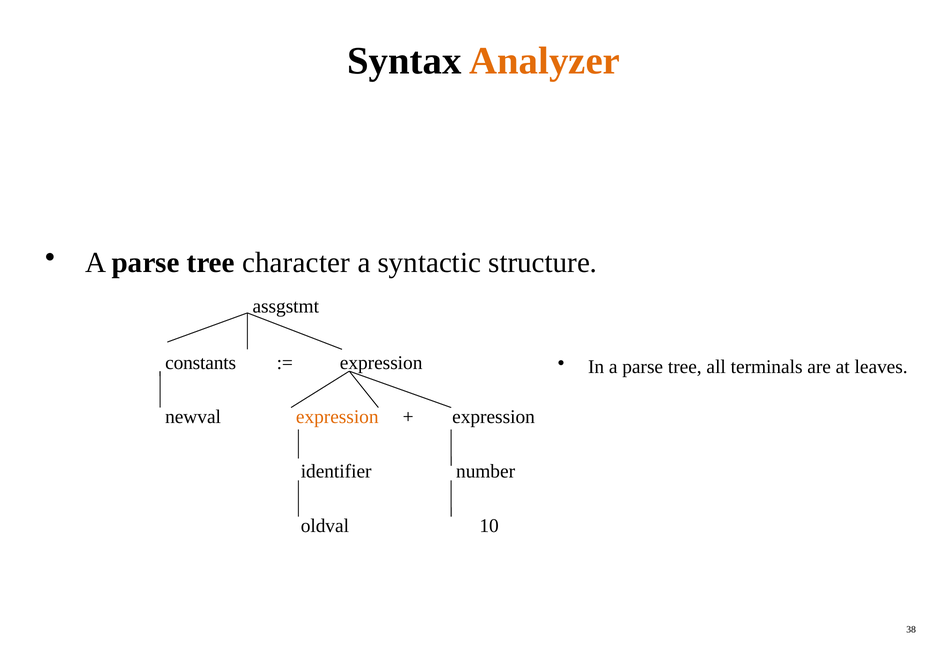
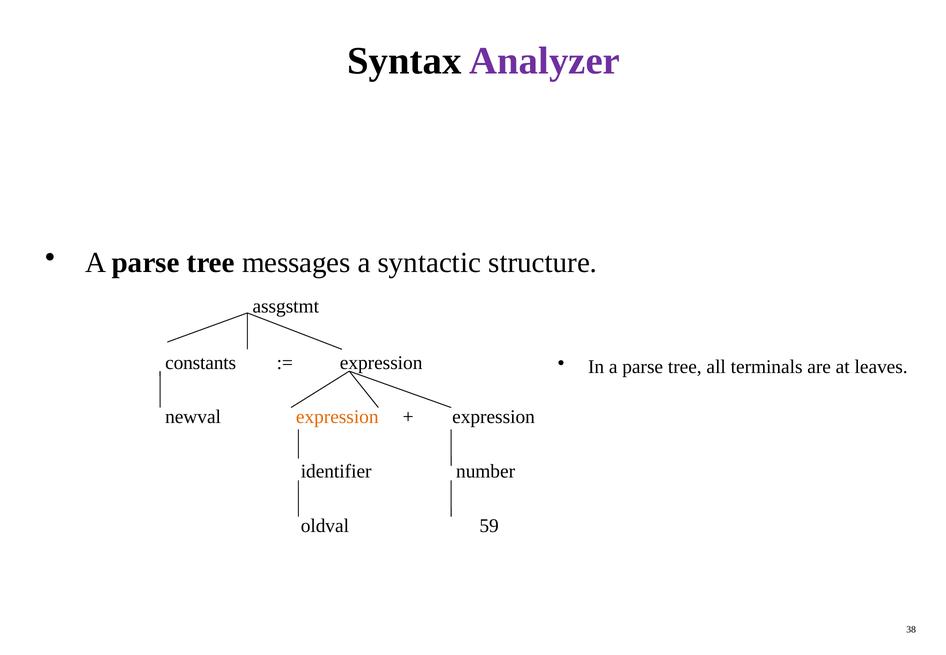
Analyzer colour: orange -> purple (545, 61)
character: character -> messages (296, 263)
10: 10 -> 59 (489, 526)
